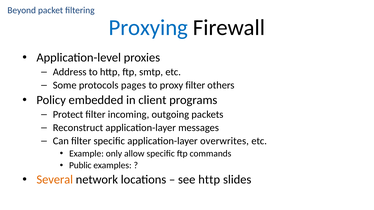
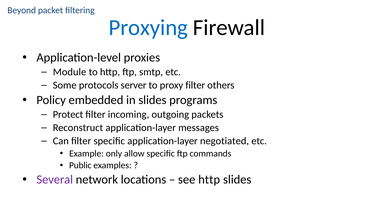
Address: Address -> Module (70, 72)
pages: pages -> server (134, 85)
in client: client -> slides (152, 100)
overwrites: overwrites -> negotiated (225, 141)
Several colour: orange -> purple (55, 180)
